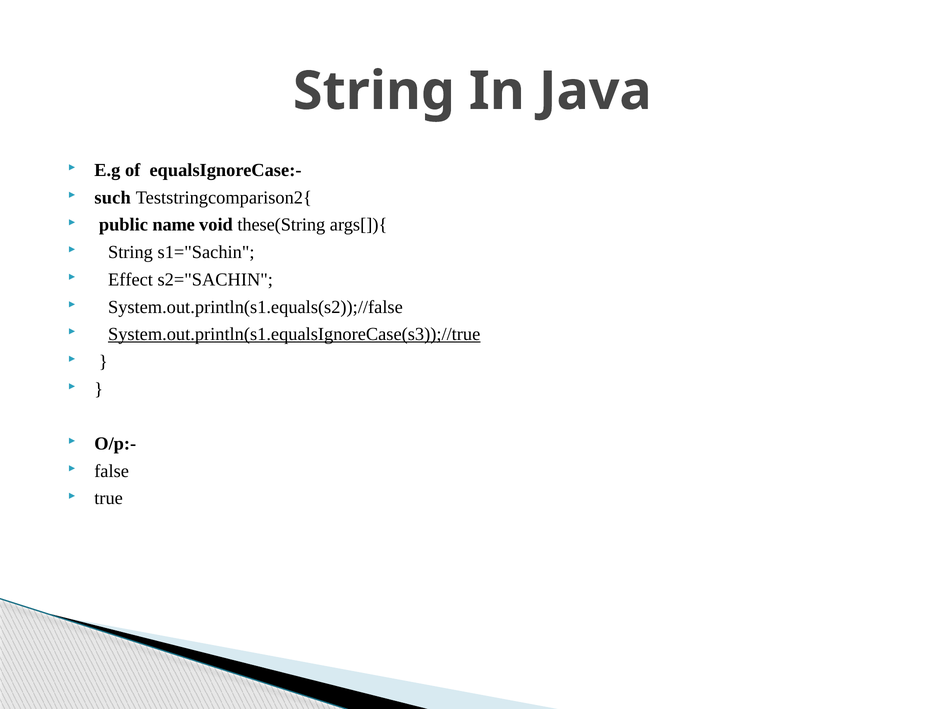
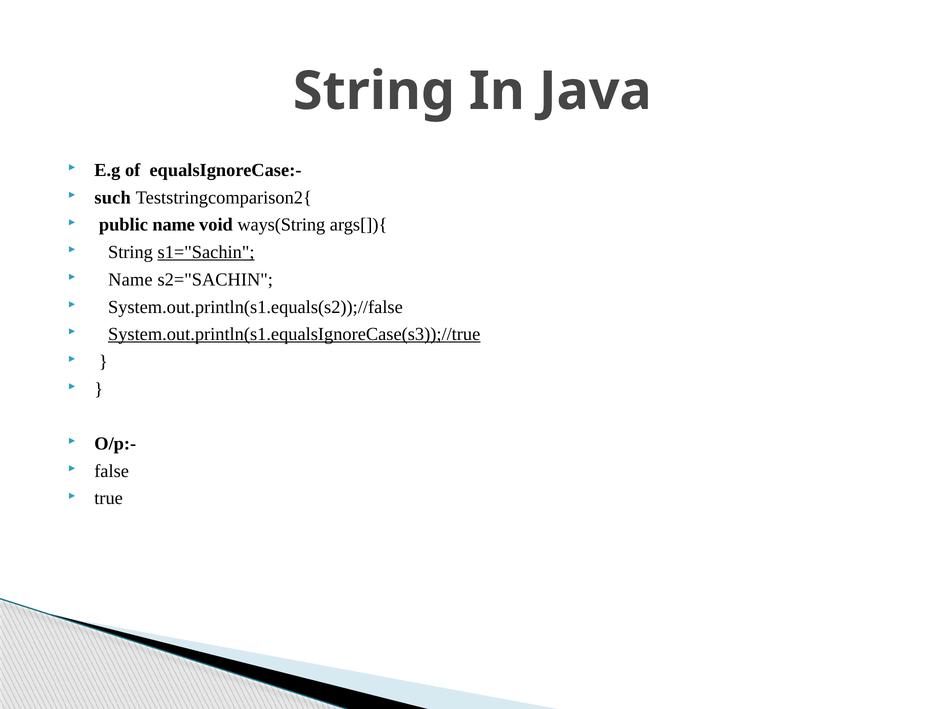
these(String: these(String -> ways(String (281, 225)
s1="Sachin underline: none -> present (206, 252)
Effect: Effect -> Name (130, 279)
